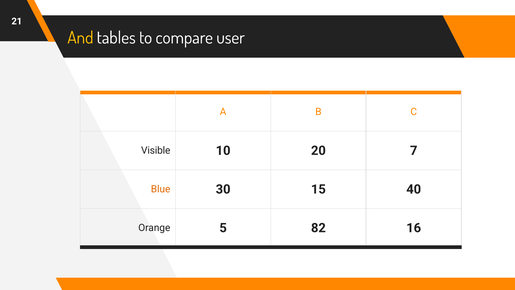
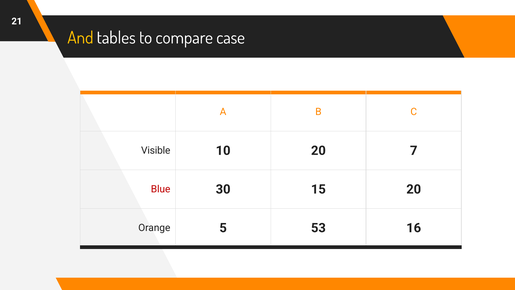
user: user -> case (231, 38)
Blue colour: orange -> red (161, 189)
15 40: 40 -> 20 (414, 189)
82: 82 -> 53 (318, 228)
